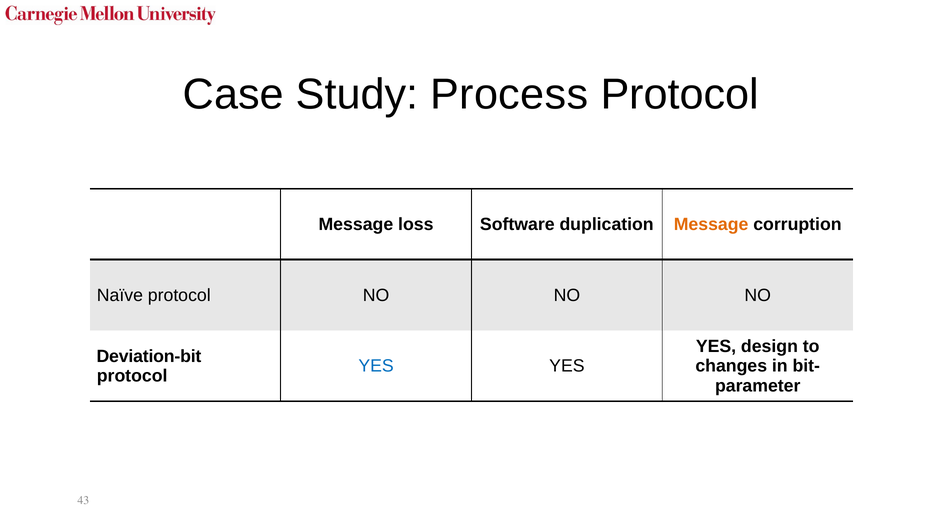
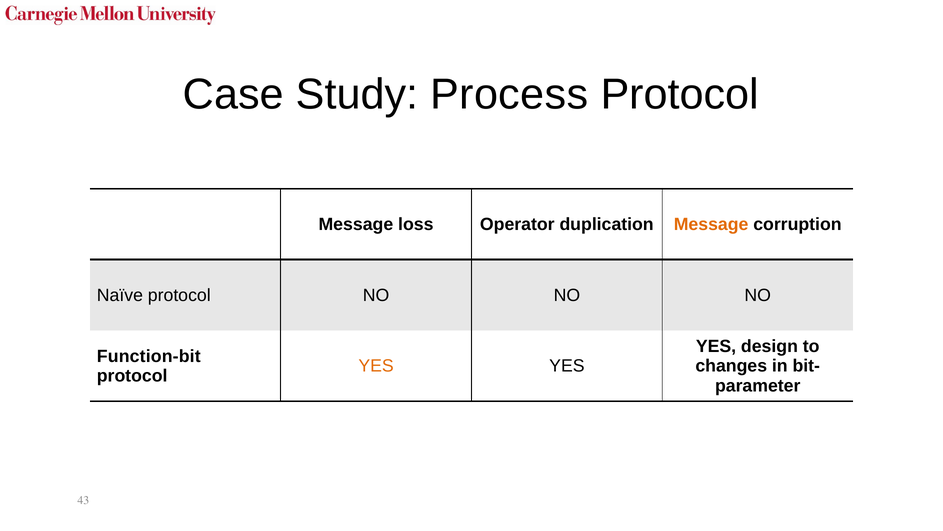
Software: Software -> Operator (517, 224)
Deviation-bit: Deviation-bit -> Function-bit (149, 356)
YES colour: blue -> orange (376, 366)
